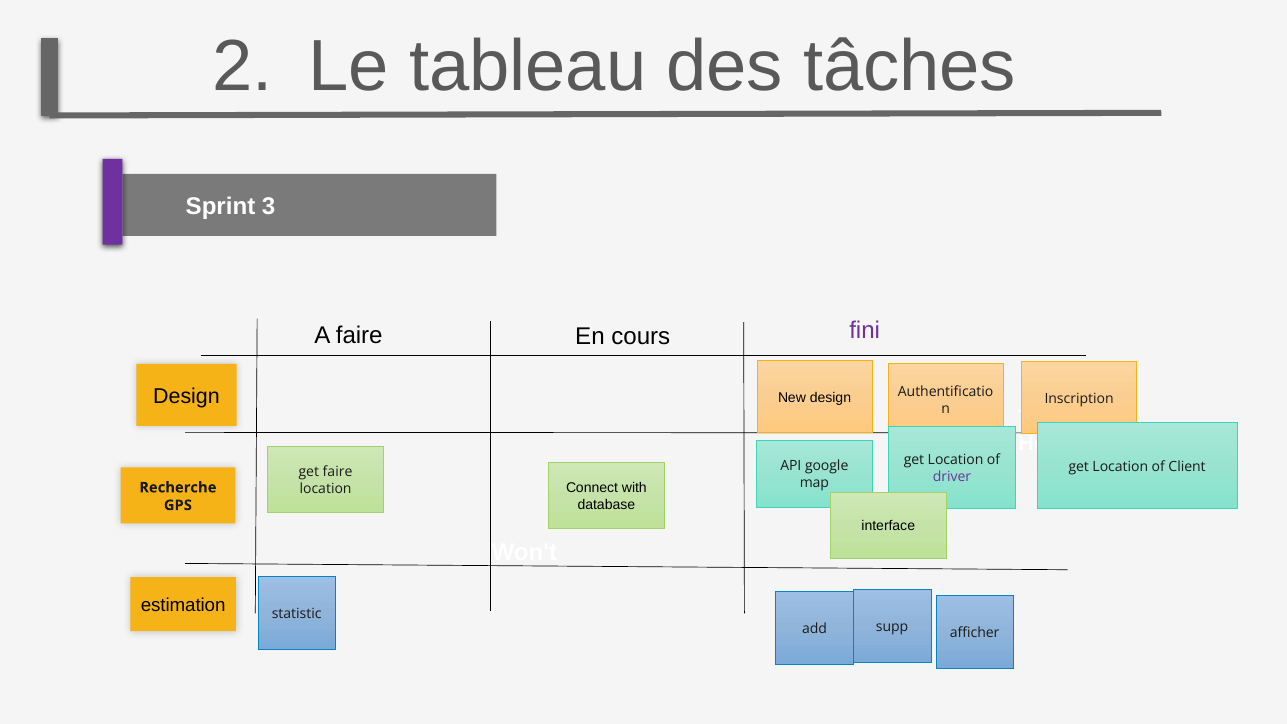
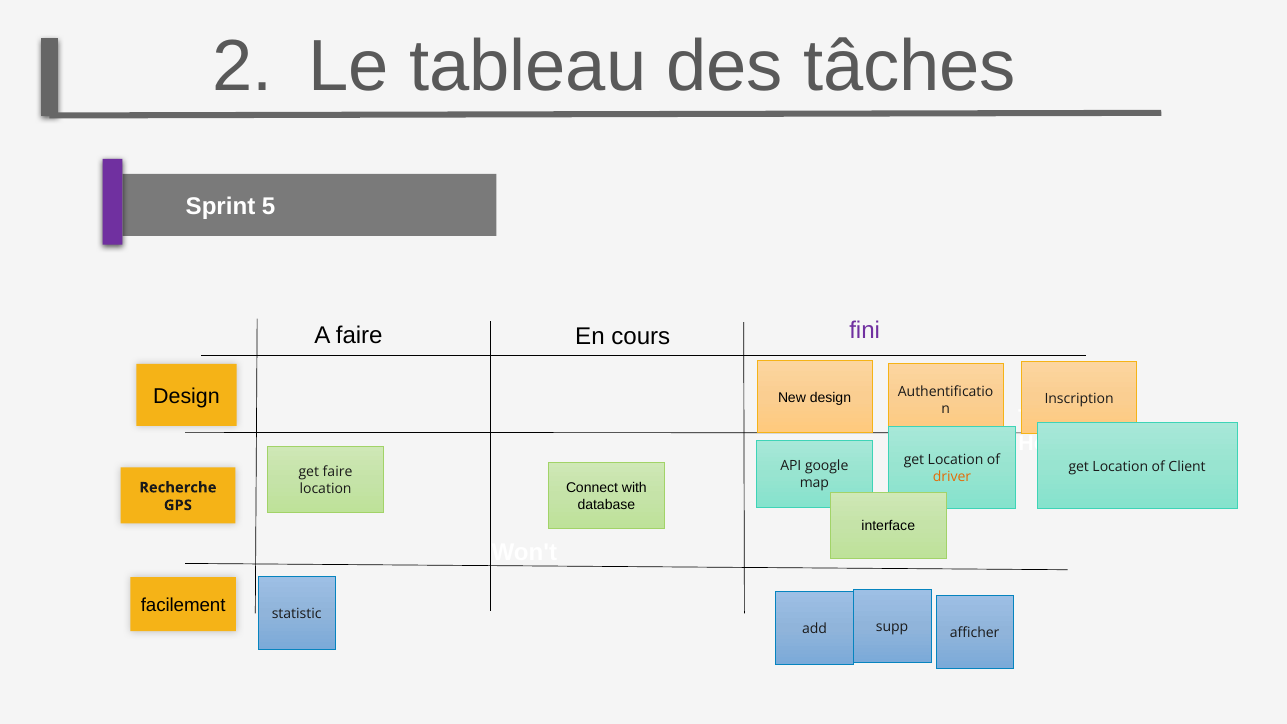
3: 3 -> 5 (269, 206)
driver colour: purple -> orange (952, 476)
estimation: estimation -> facilement (183, 605)
